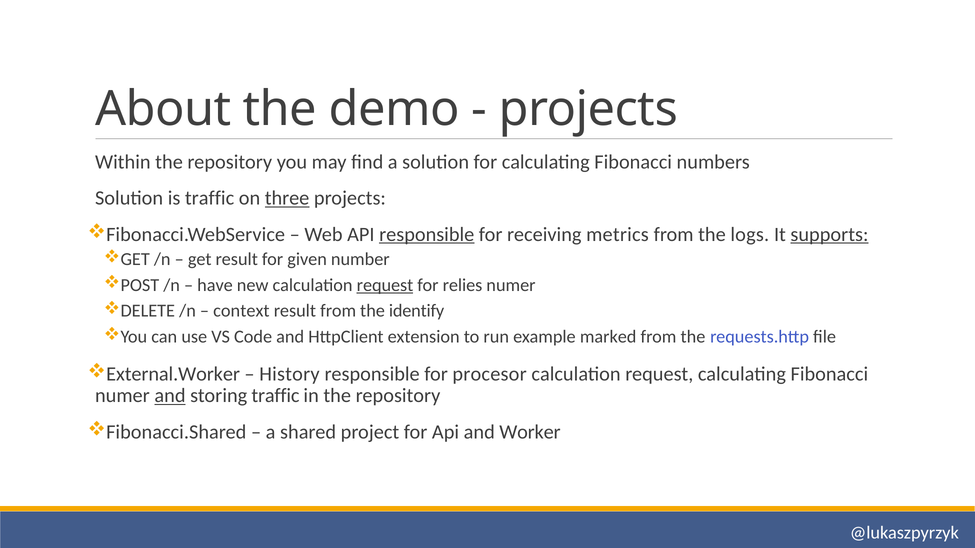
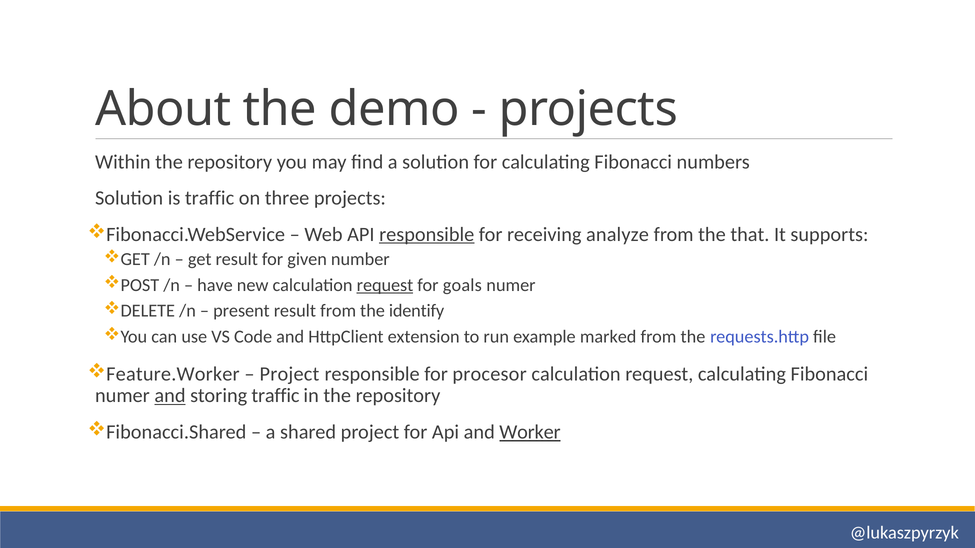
three underline: present -> none (287, 198)
metrics: metrics -> analyze (618, 235)
logs: logs -> that (750, 235)
supports underline: present -> none (829, 235)
relies: relies -> goals (462, 285)
context: context -> present (241, 311)
External.Worker: External.Worker -> Feature.Worker (173, 374)
History: History -> Project (289, 374)
Worker underline: none -> present (530, 432)
